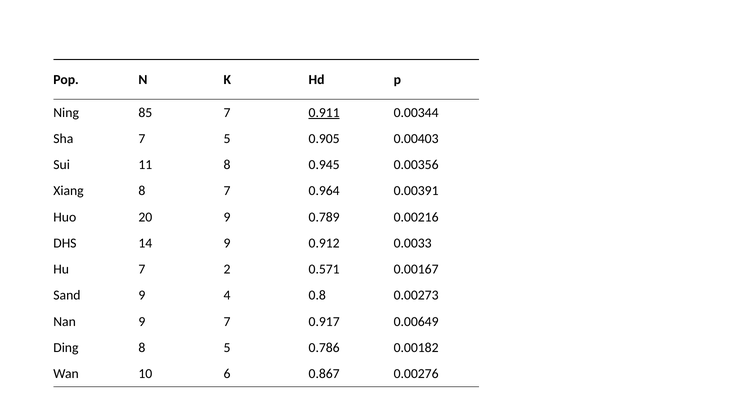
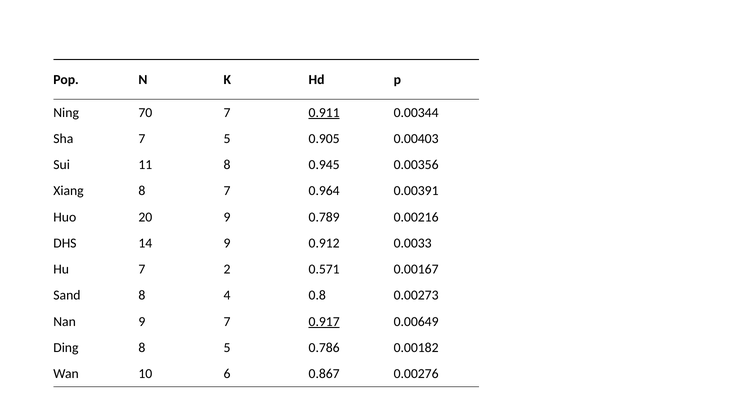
85: 85 -> 70 (145, 112)
Sand 9: 9 -> 8 (142, 295)
0.917 underline: none -> present (324, 321)
